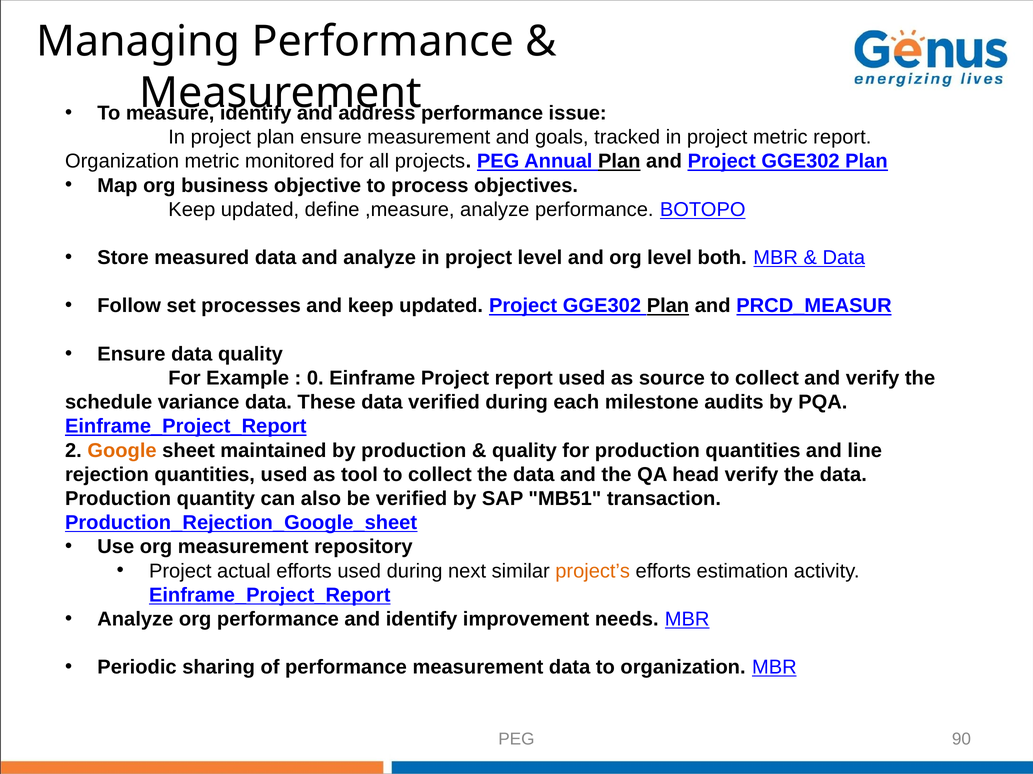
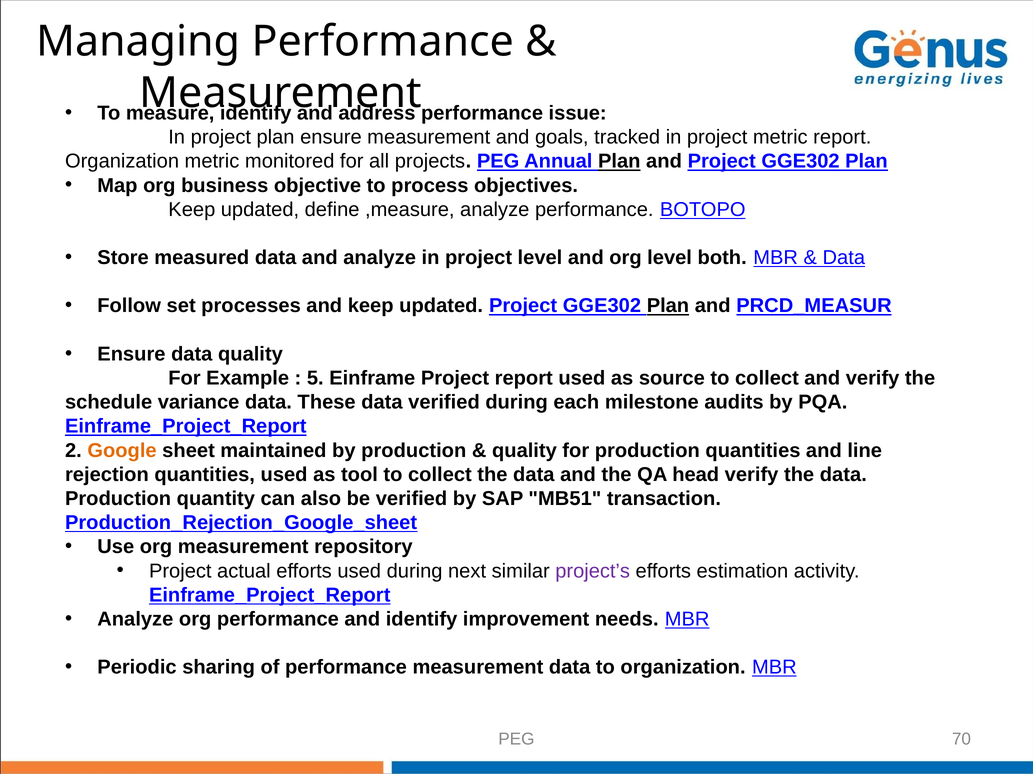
0: 0 -> 5 (315, 379)
project’s colour: orange -> purple (593, 571)
90: 90 -> 70 (961, 740)
